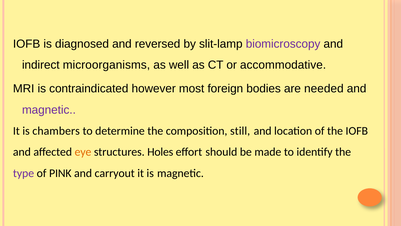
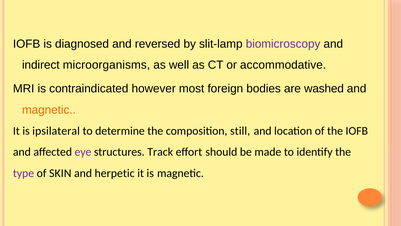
needed: needed -> washed (324, 89)
magnetic colour: purple -> orange (49, 110)
chambers: chambers -> ipsilateral (56, 131)
eye colour: orange -> purple (83, 152)
Holes: Holes -> Track (160, 152)
PINK: PINK -> SKIN (60, 173)
carryout: carryout -> herpetic (115, 173)
